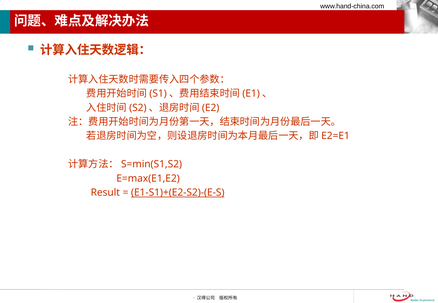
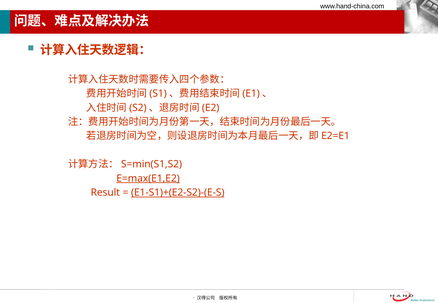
E=max(E1,E2 underline: none -> present (148, 179)
